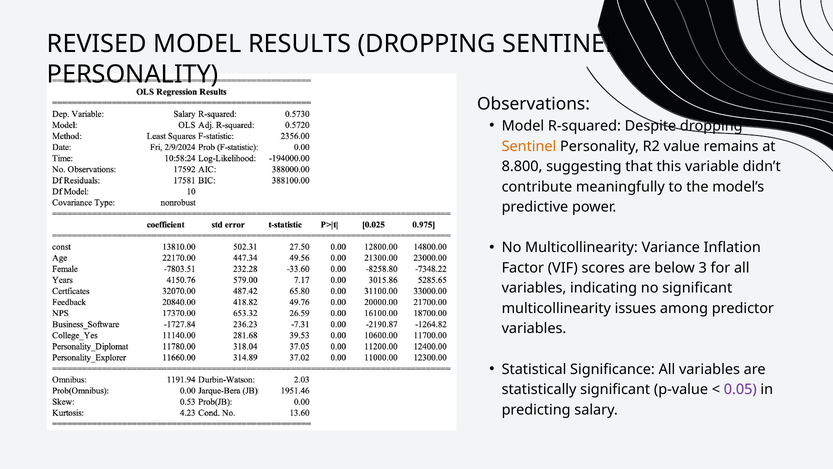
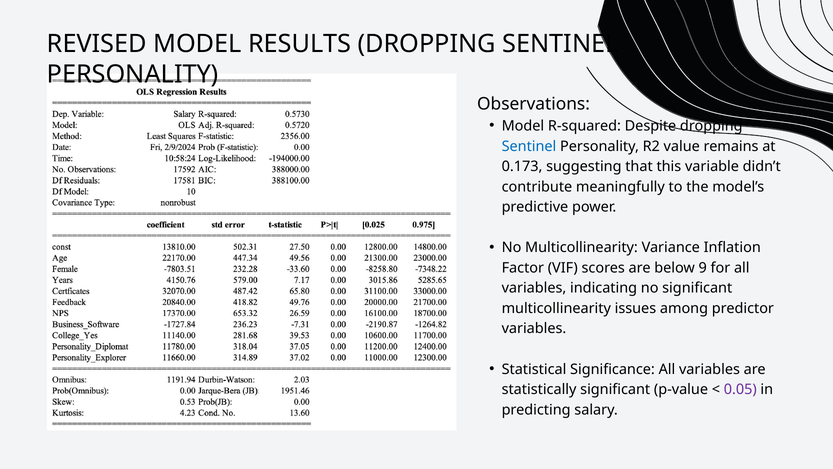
Sentinel colour: orange -> blue (529, 146)
8.800: 8.800 -> 0.173 (522, 166)
3: 3 -> 9 (703, 268)
